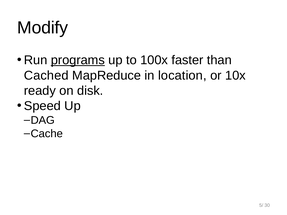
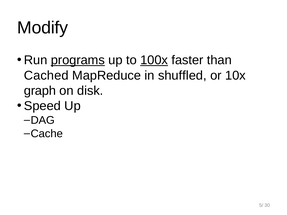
100x underline: none -> present (154, 60)
location: location -> shuffled (182, 75)
ready: ready -> graph (40, 91)
